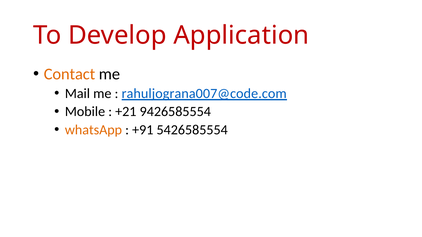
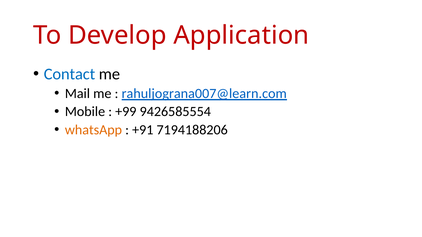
Contact colour: orange -> blue (69, 74)
rahuljograna007@code.com: rahuljograna007@code.com -> rahuljograna007@learn.com (204, 94)
+21: +21 -> +99 (126, 112)
5426585554: 5426585554 -> 7194188206 (192, 130)
